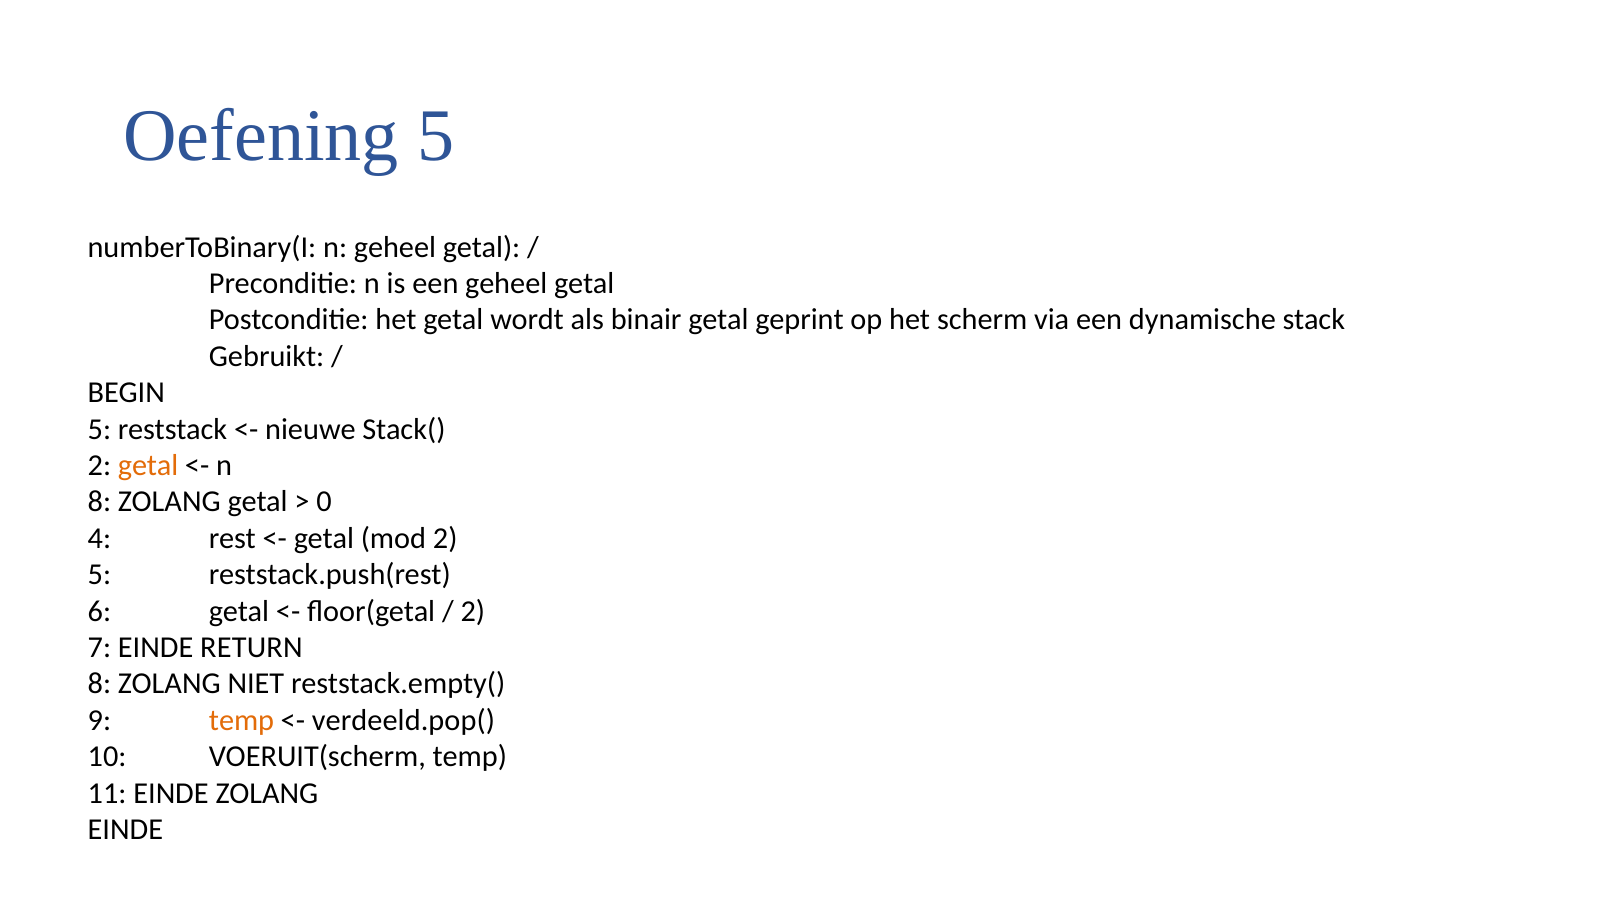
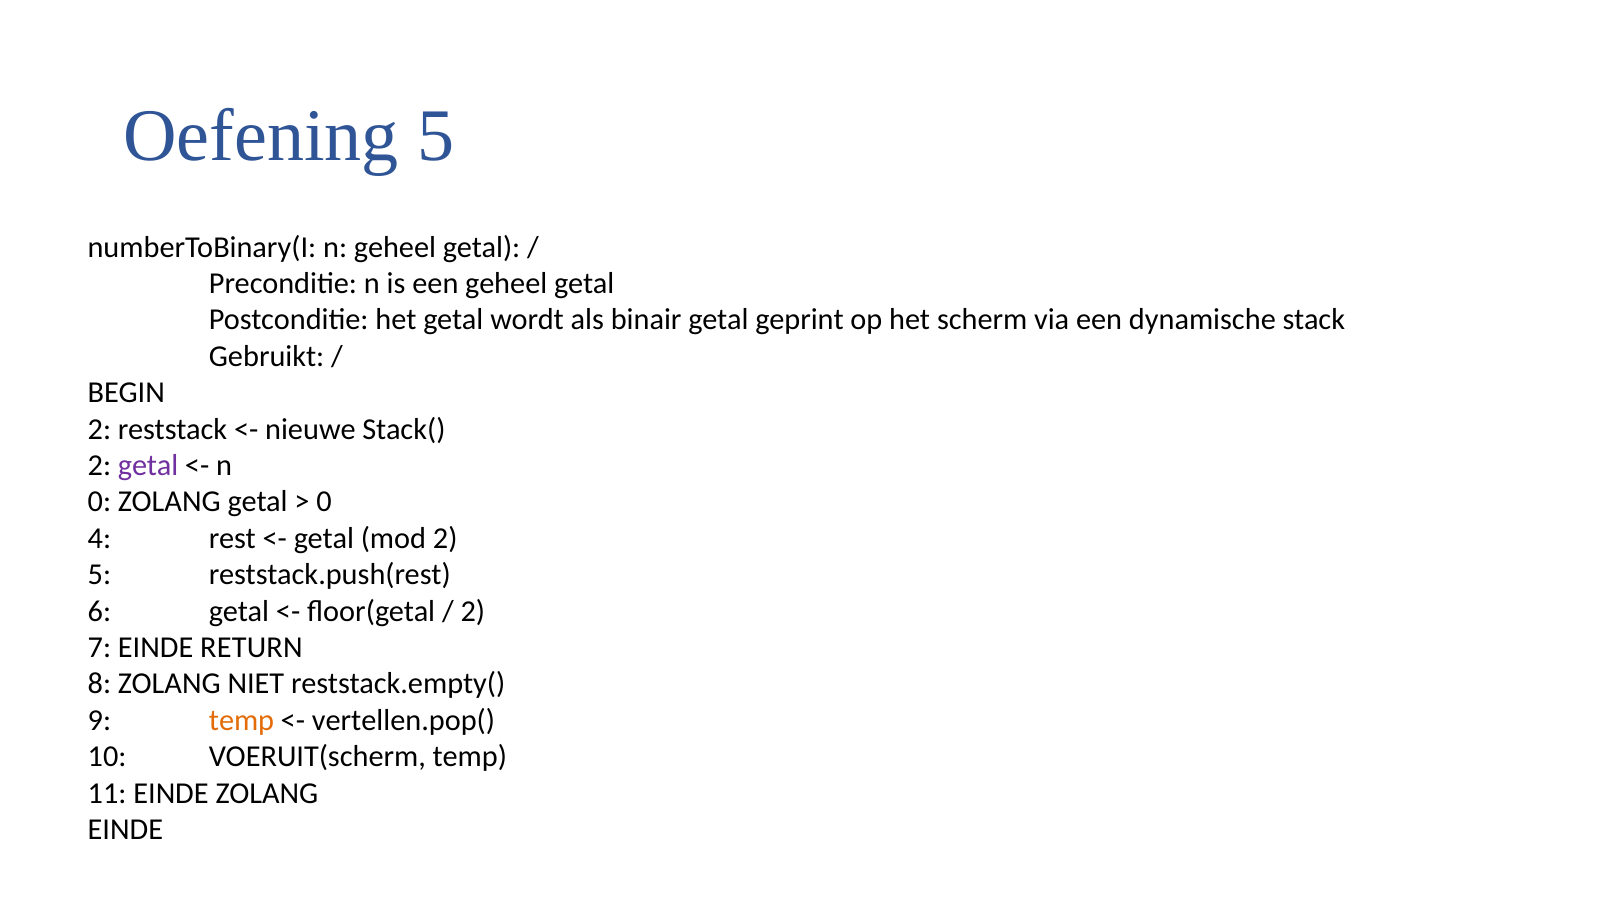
5: 5 -> 2 (99, 429)
getal colour: orange -> purple (148, 465)
8: 8 -> 0 (99, 502)
verdeeld.pop(: verdeeld.pop( -> vertellen.pop( (403, 720)
